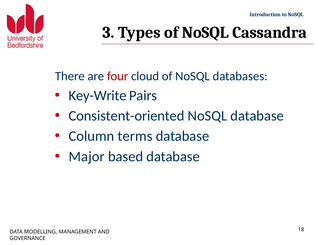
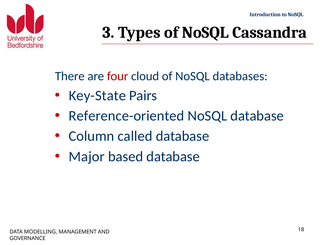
Key-Write: Key-Write -> Key-State (97, 95)
Consistent-oriented: Consistent-oriented -> Reference-oriented (127, 116)
terms: terms -> called (135, 136)
